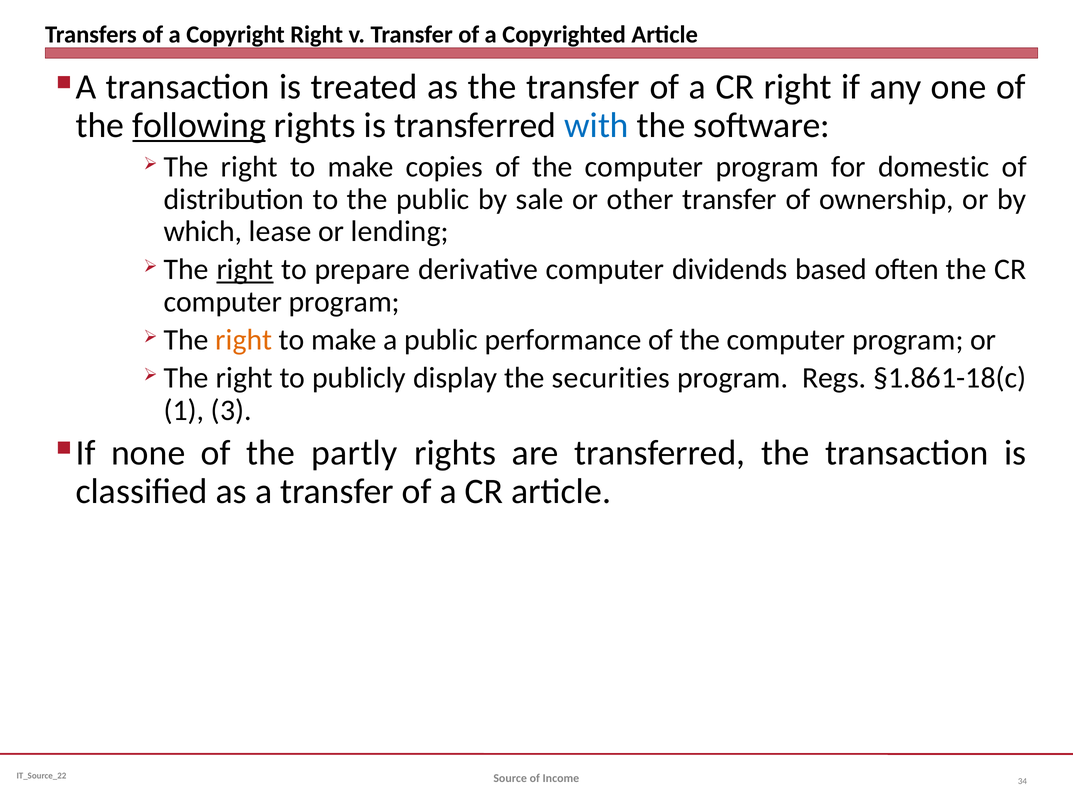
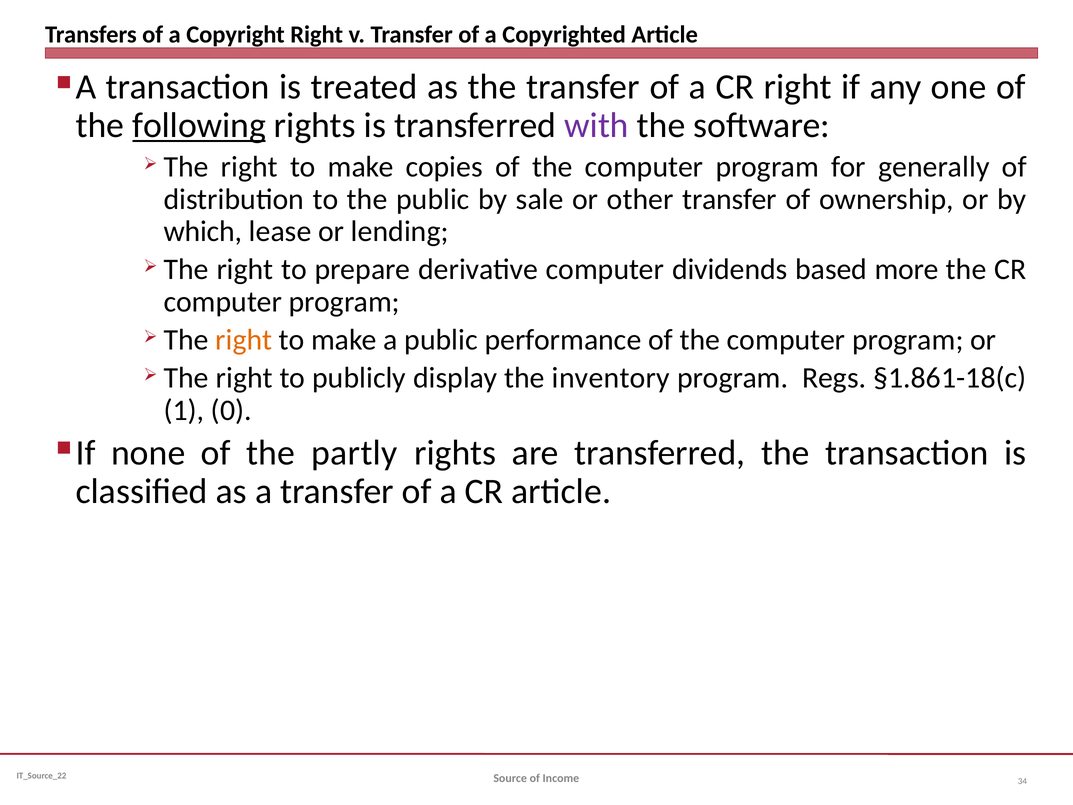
with colour: blue -> purple (597, 126)
domestic: domestic -> generally (934, 167)
right underline: present -> none (245, 270)
often: often -> more (907, 270)
securities: securities -> inventory (611, 378)
3: 3 -> 0 (231, 410)
